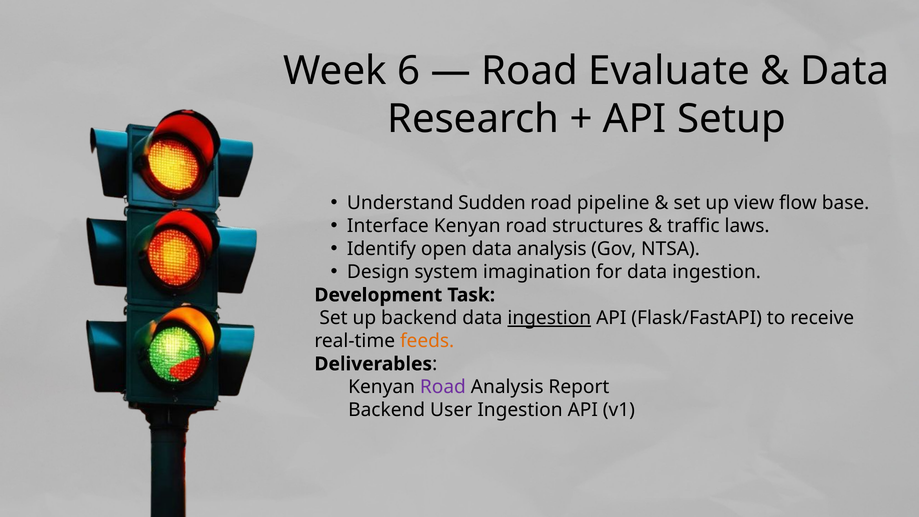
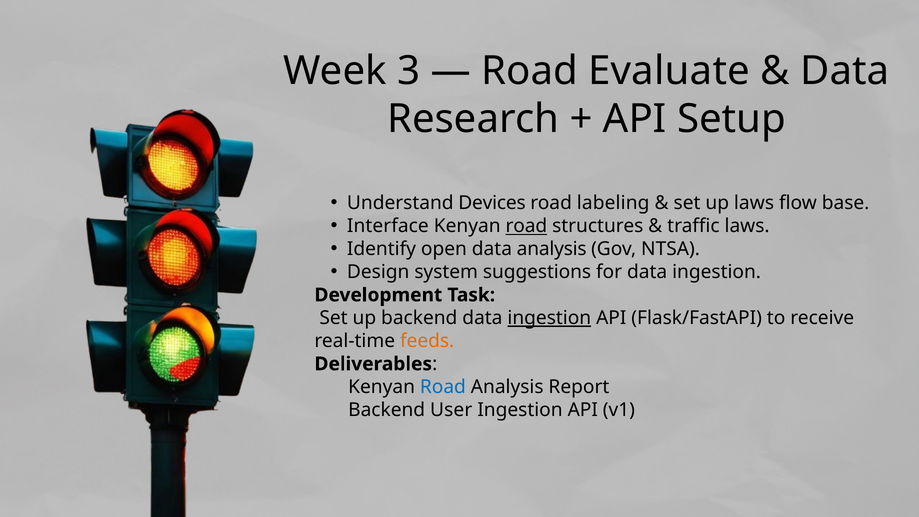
6: 6 -> 3 (409, 71)
Sudden: Sudden -> Devices (492, 203)
pipeline: pipeline -> labeling (613, 203)
up view: view -> laws (754, 203)
road underline: none -> present (526, 226)
imagination: imagination -> suggestions (537, 272)
Road colour: purple -> blue (443, 387)
